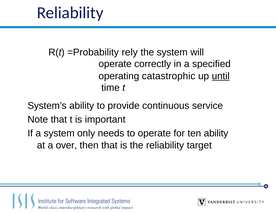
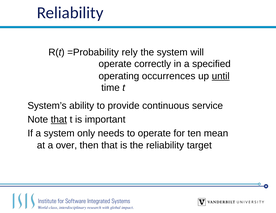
catastrophic: catastrophic -> occurrences (169, 76)
that underline: none -> present (59, 120)
ten ability: ability -> mean (216, 134)
